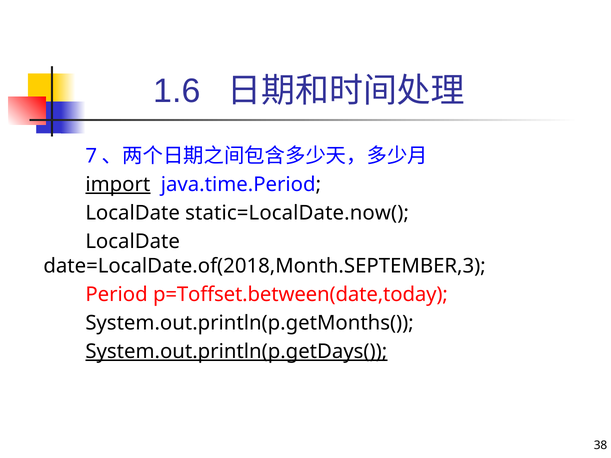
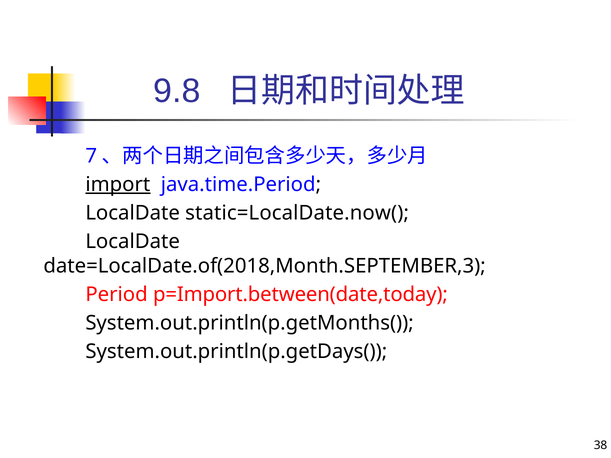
1.6: 1.6 -> 9.8 (177, 91)
p=Toffset.between(date,today: p=Toffset.between(date,today -> p=Import.between(date,today (300, 295)
System.out.println(p.getDays( underline: present -> none (236, 352)
